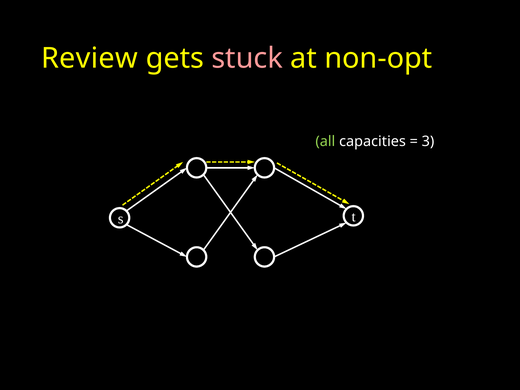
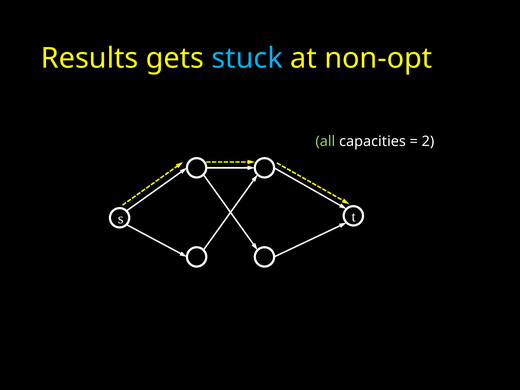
Review: Review -> Results (90, 58)
stuck colour: pink -> light blue (247, 58)
3: 3 -> 2 (428, 141)
